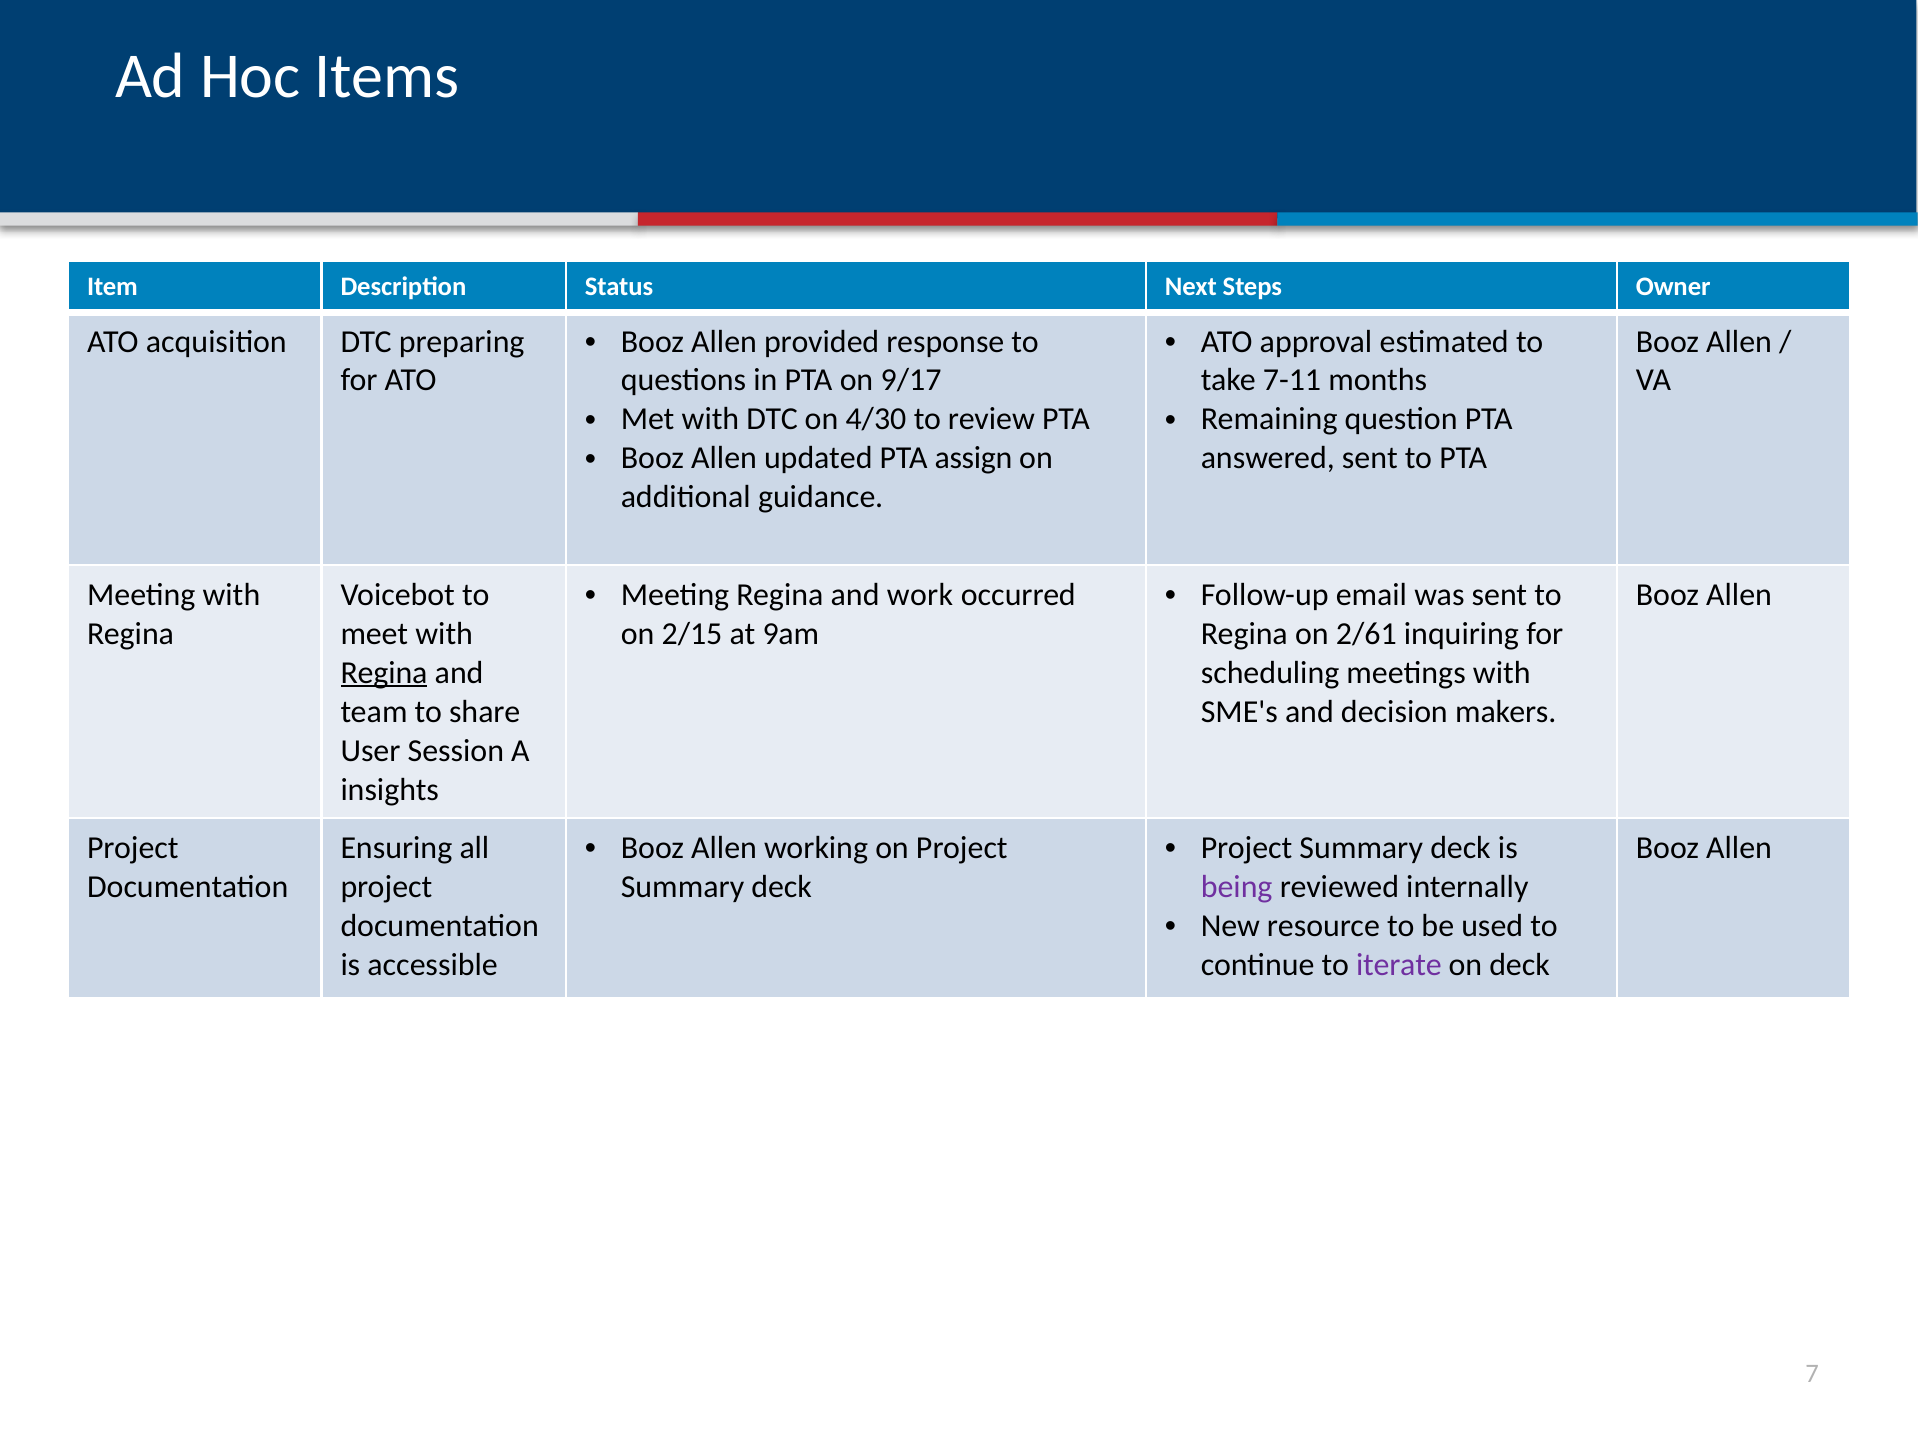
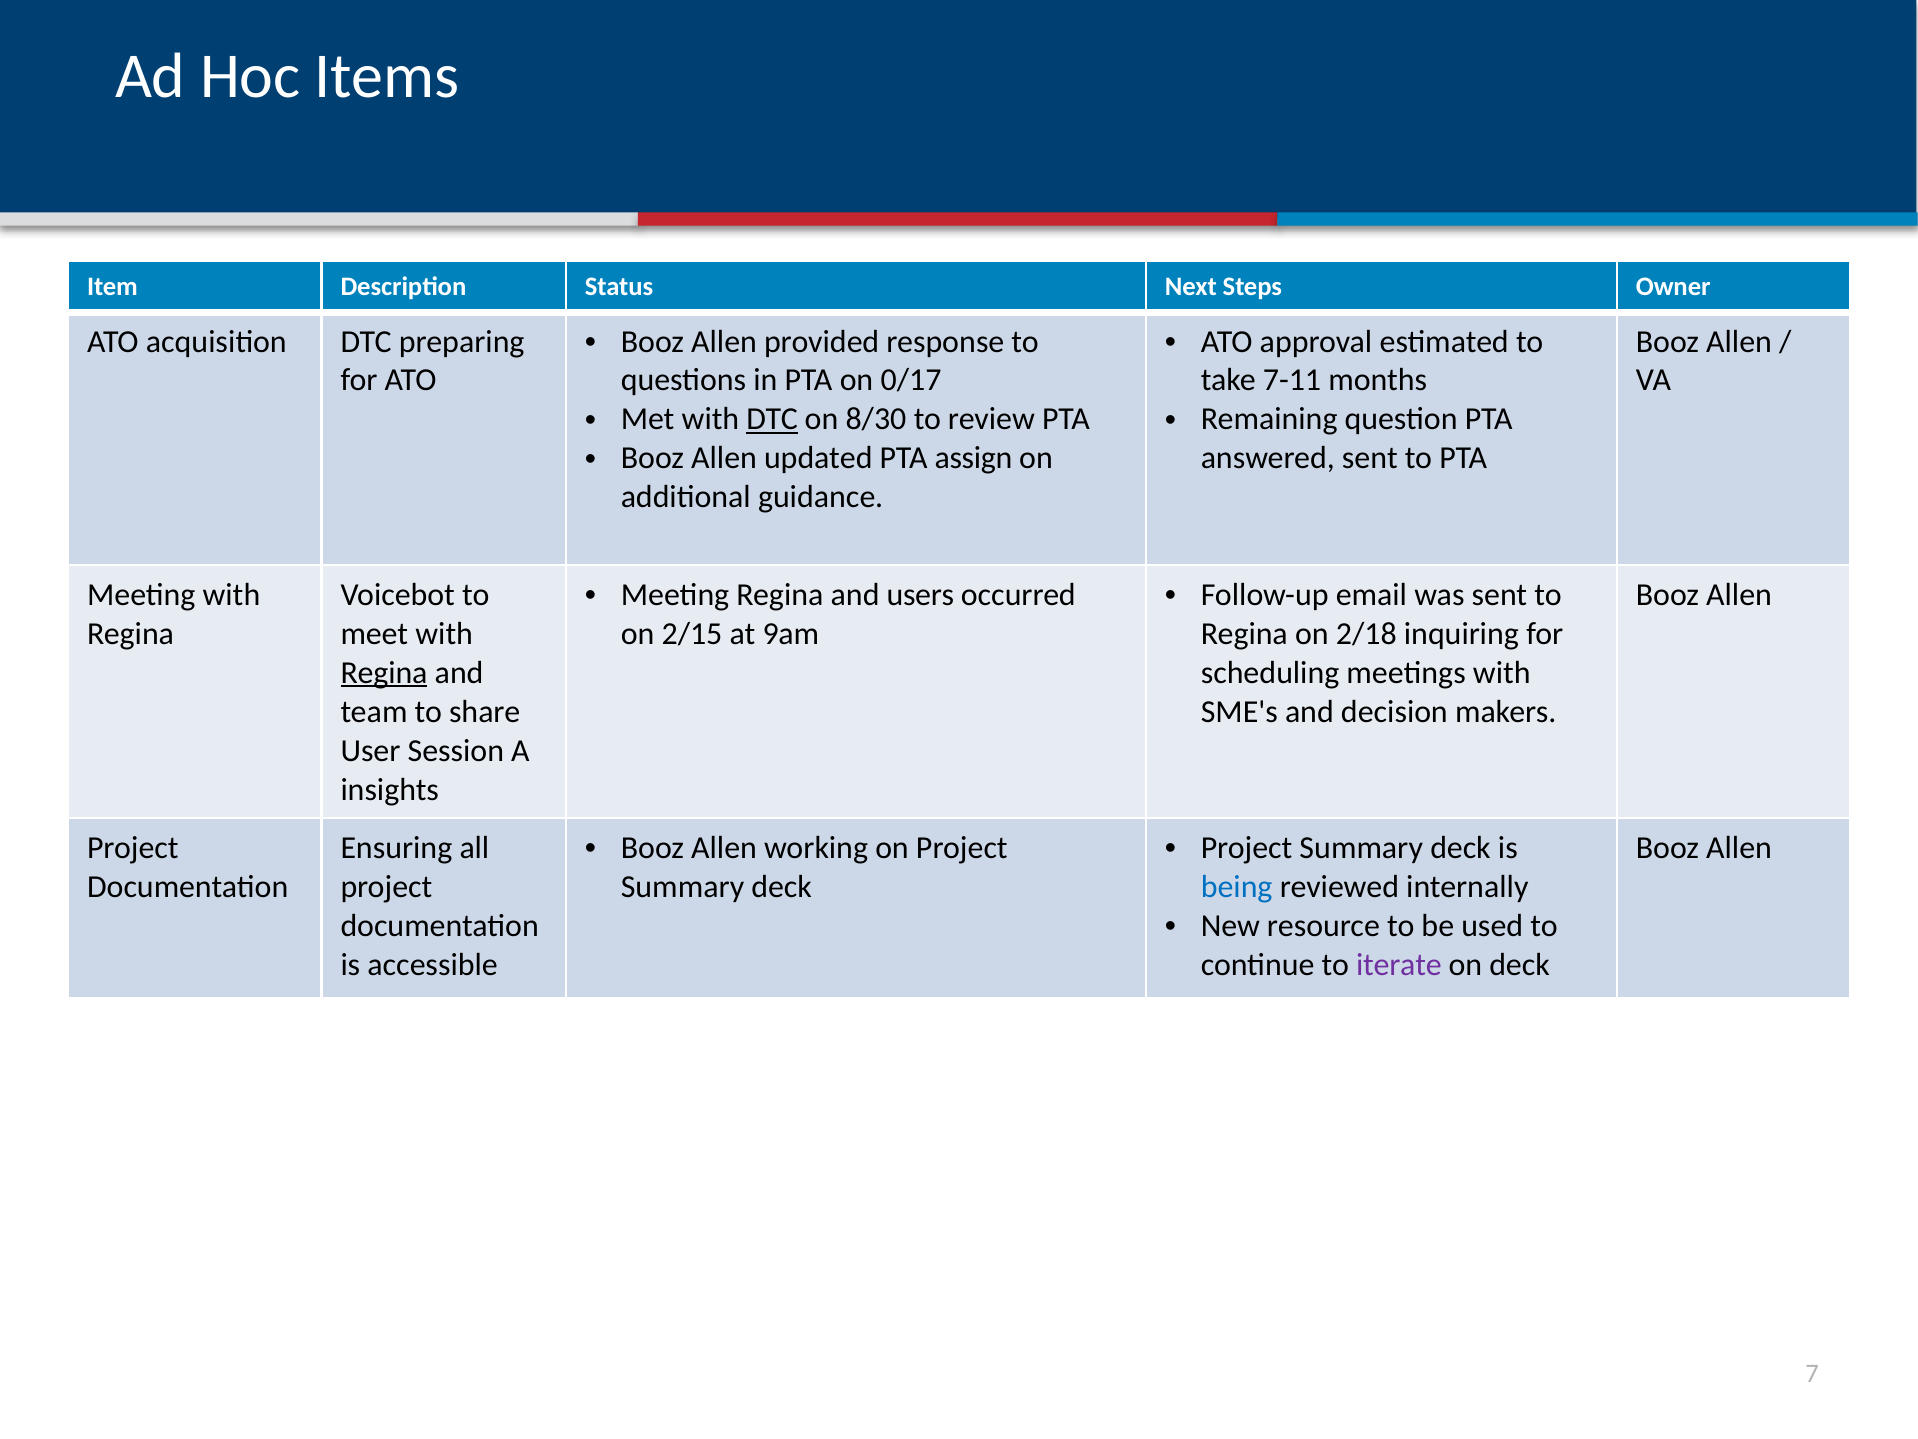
9/17: 9/17 -> 0/17 (911, 380)
DTC underline: none -> present (772, 419)
4/30: 4/30 -> 8/30 (876, 419)
work: work -> users (920, 594)
2/61: 2/61 -> 2/18 (1366, 633)
being colour: purple -> blue (1237, 886)
